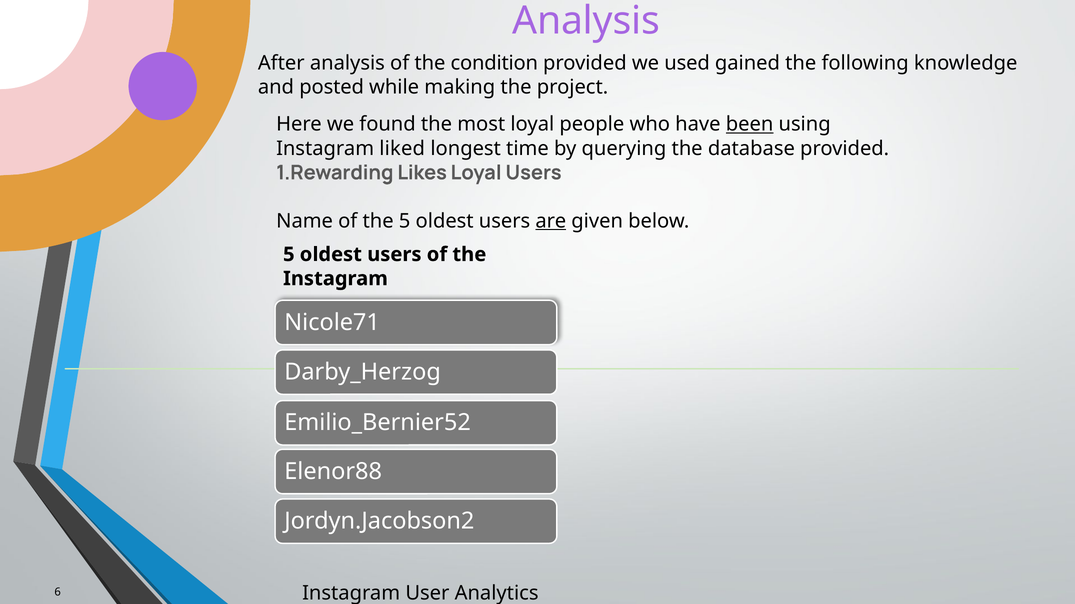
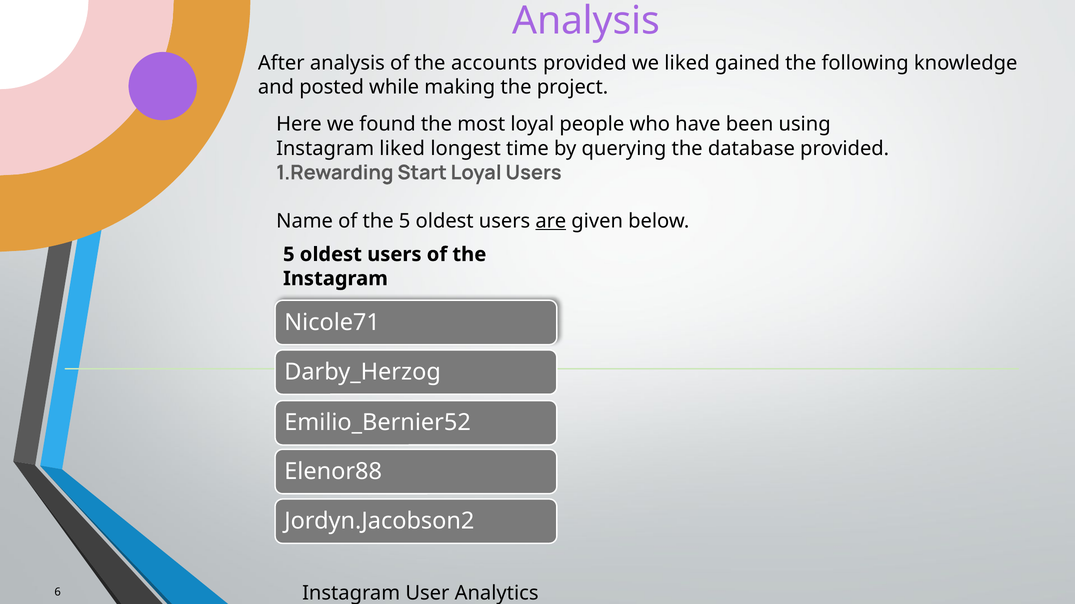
condition: condition -> accounts (494, 63)
we used: used -> liked (687, 63)
been underline: present -> none (750, 124)
Likes: Likes -> Start (422, 173)
